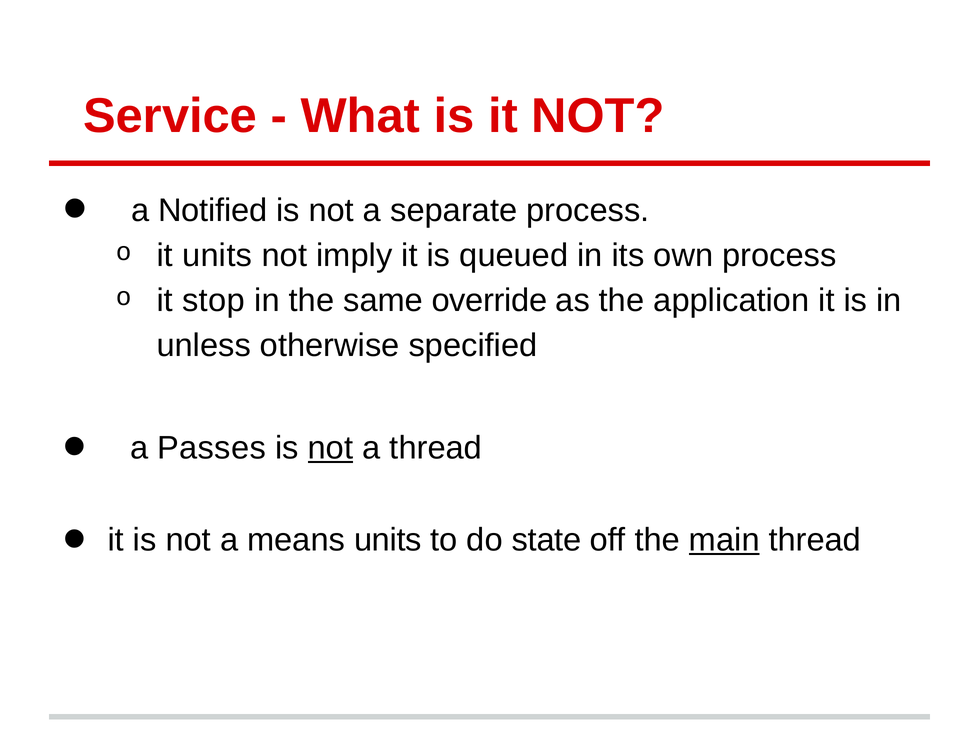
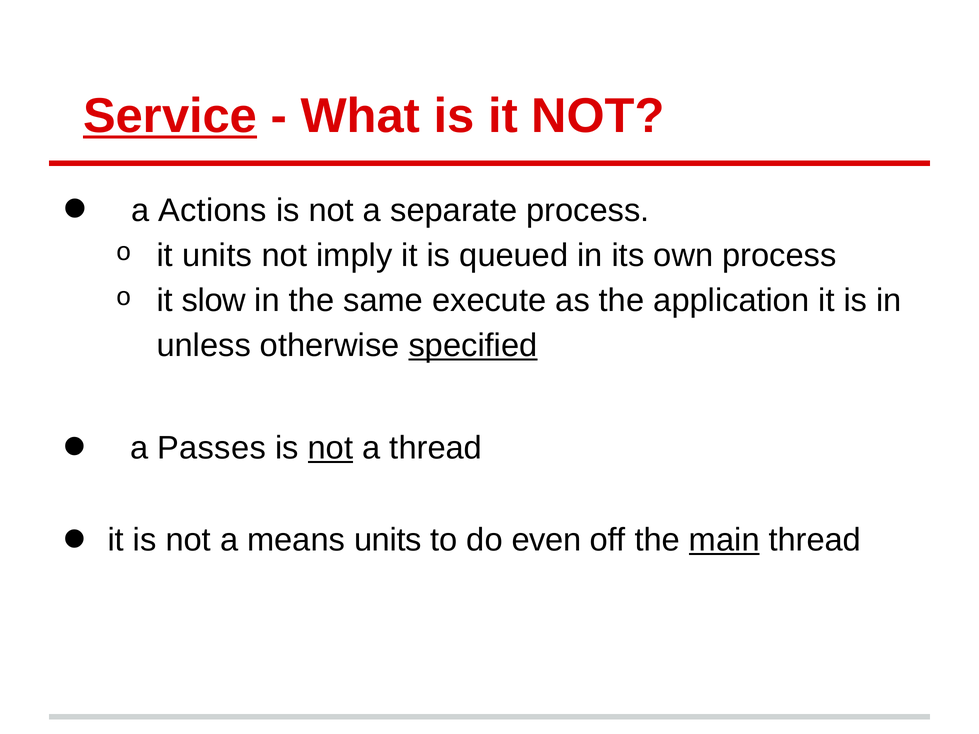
Service underline: none -> present (170, 116)
Notified: Notified -> Actions (212, 210)
stop: stop -> slow (214, 301)
override: override -> execute (489, 301)
specified underline: none -> present (473, 346)
state: state -> even (546, 540)
